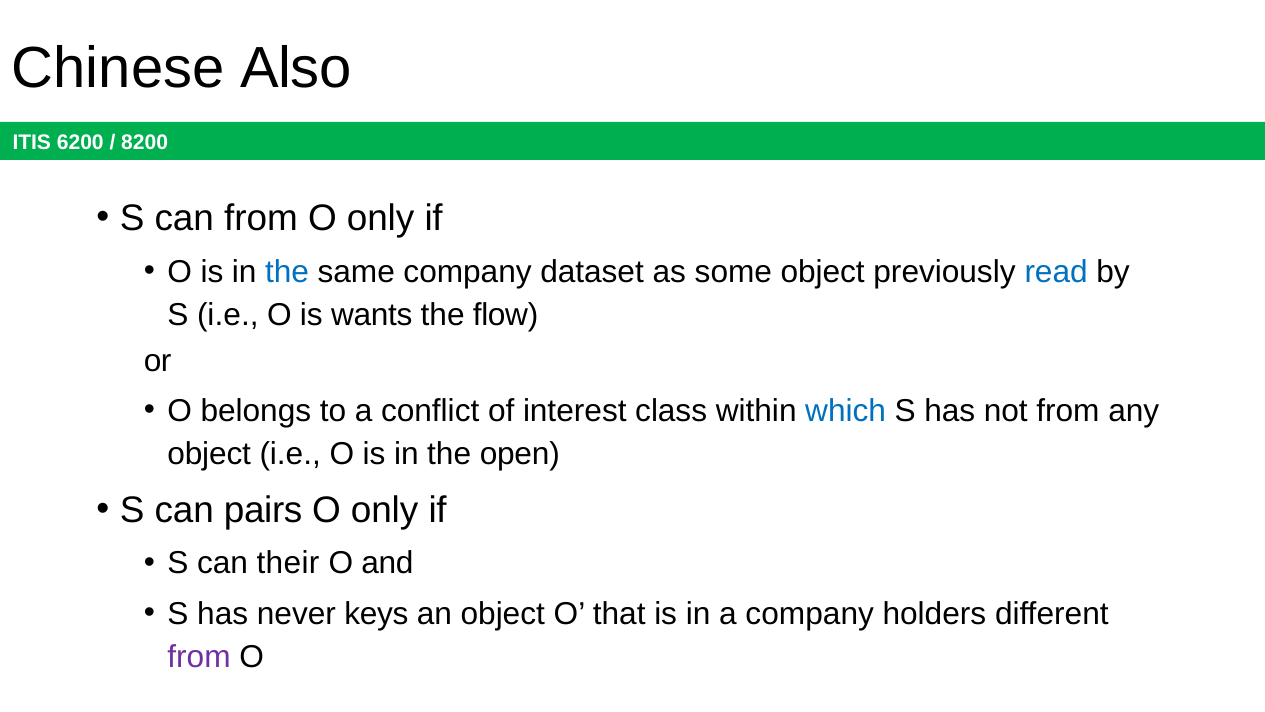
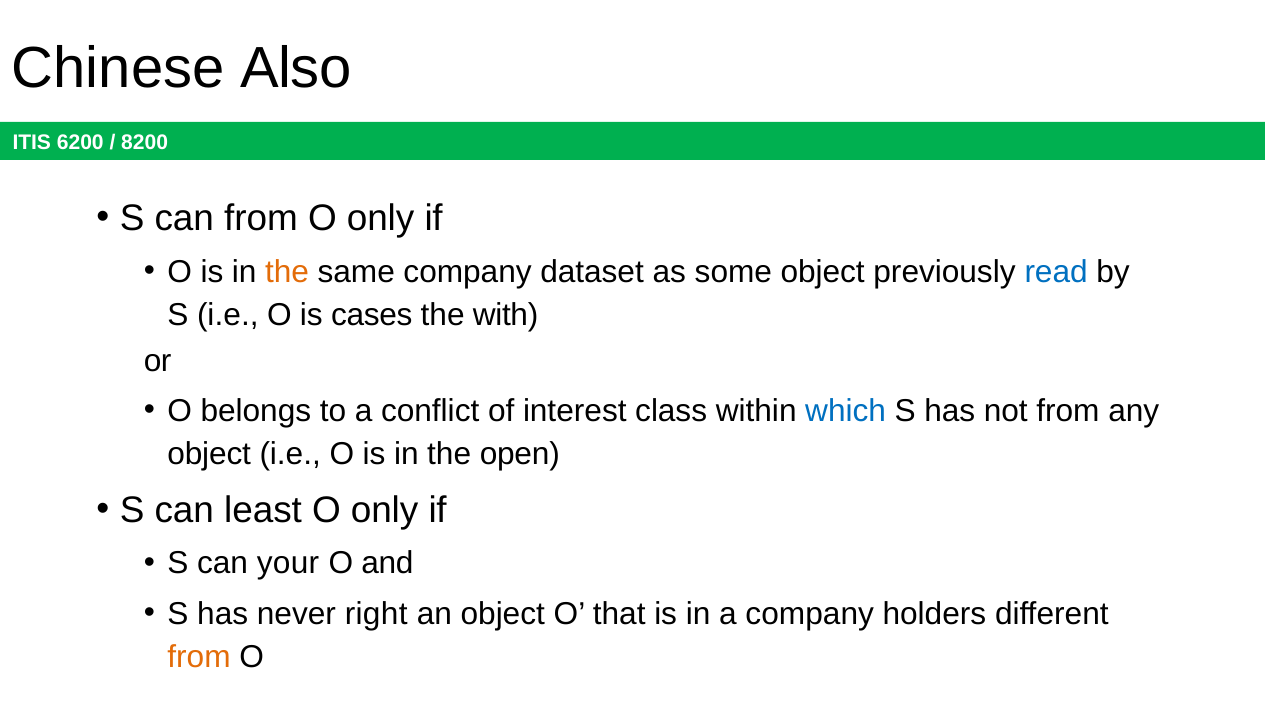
the colour: blue -> orange (287, 272)
wants: wants -> cases (372, 315)
flow: flow -> with (506, 315)
pairs: pairs -> least (263, 510)
their: their -> your (288, 563)
keys: keys -> right (376, 613)
from colour: purple -> orange (199, 657)
